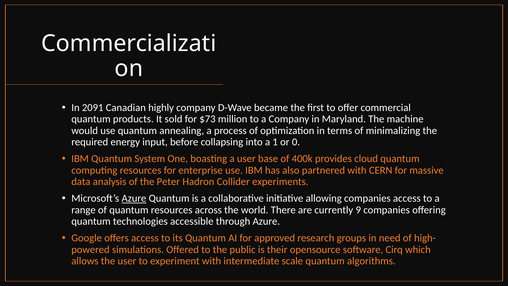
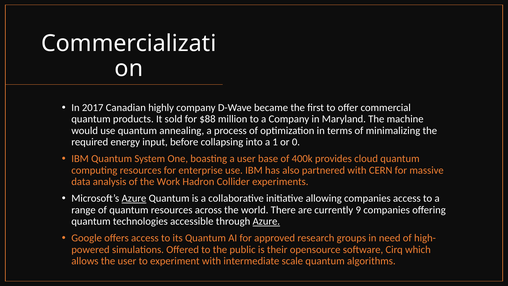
2091: 2091 -> 2017 (93, 108)
$73: $73 -> $88 (208, 119)
Peter: Peter -> Work (168, 181)
Azure underline: none -> present (266, 221)
